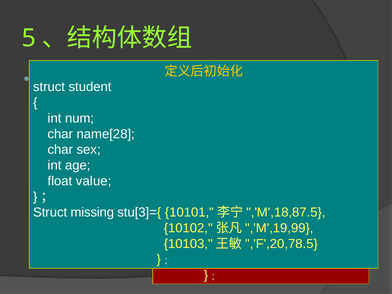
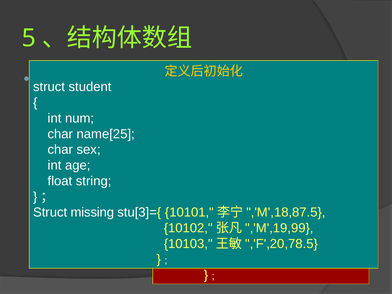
name[28: name[28 -> name[25 (106, 134)
value: value -> string (94, 181)
